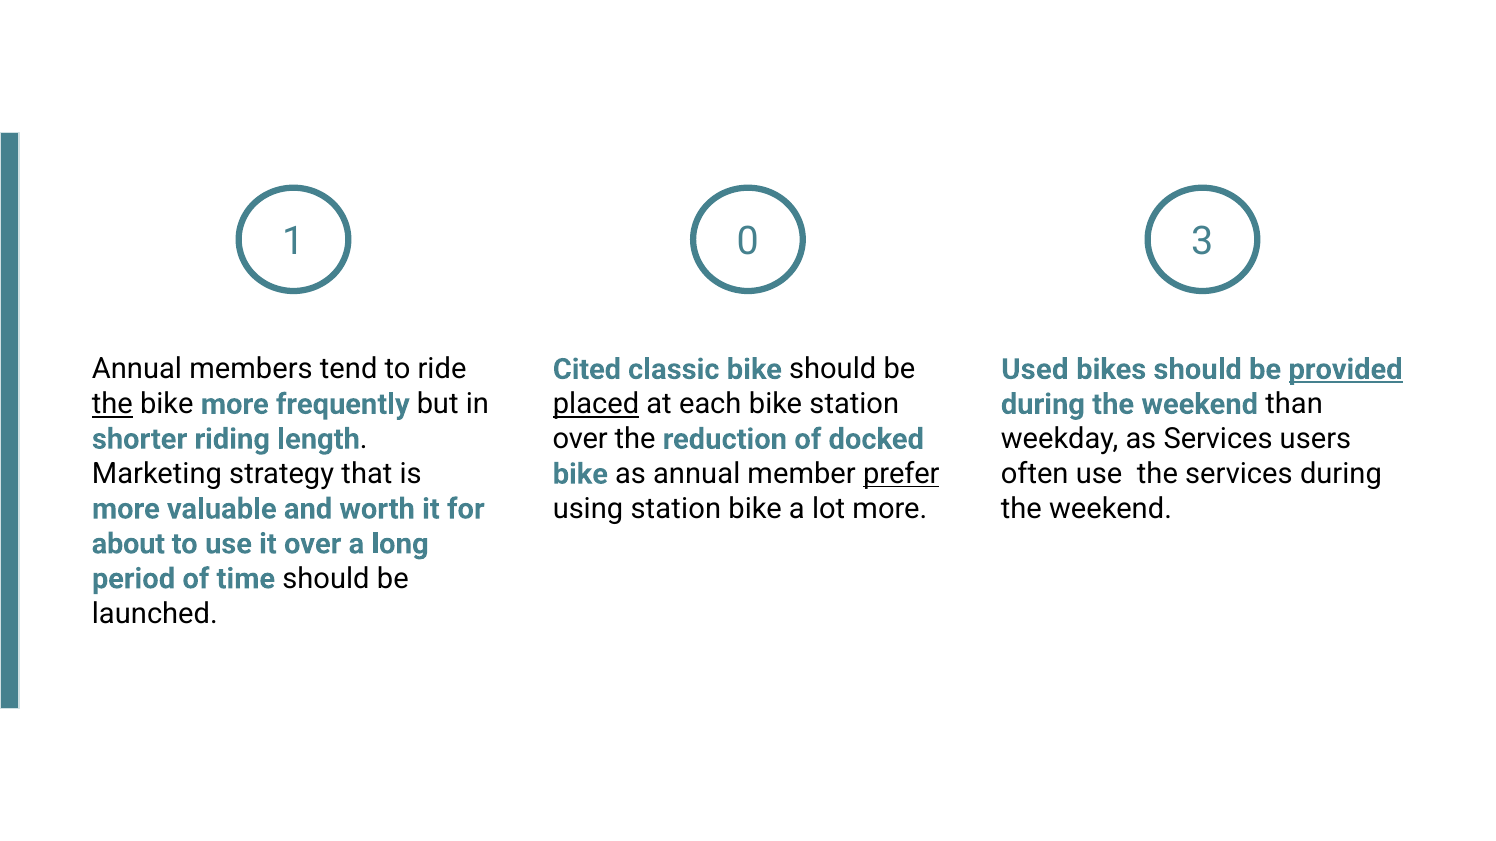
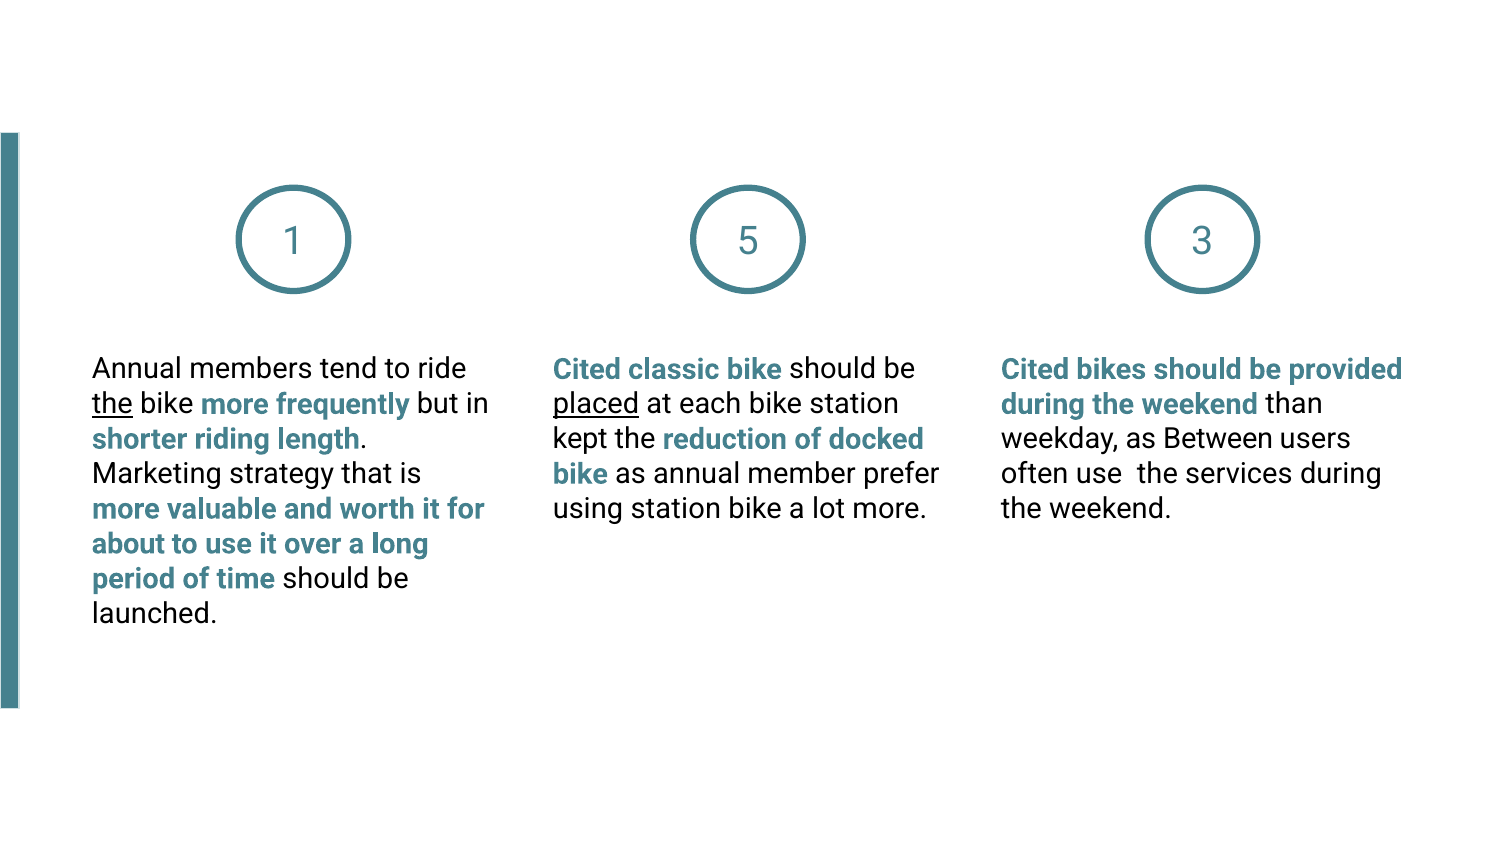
0: 0 -> 5 (748, 242)
Used: Used -> Cited (1035, 370)
provided underline: present -> none (1346, 370)
over: over -> kept (580, 439)
as Services: Services -> Between (1218, 439)
prefer underline: present -> none (901, 474)
